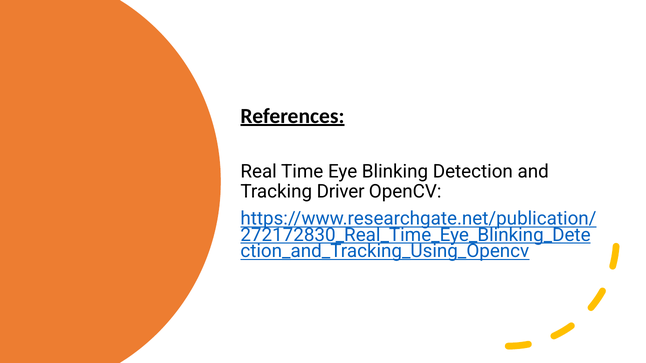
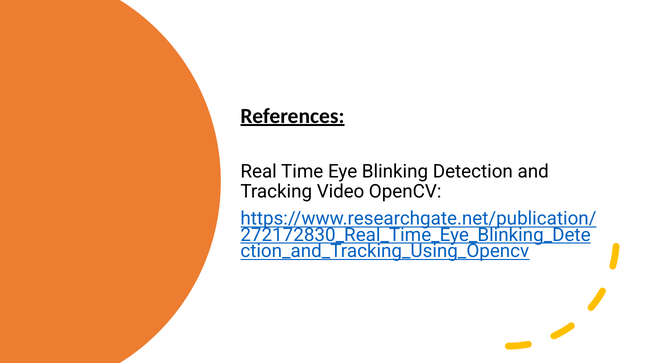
Driver: Driver -> Video (341, 192)
